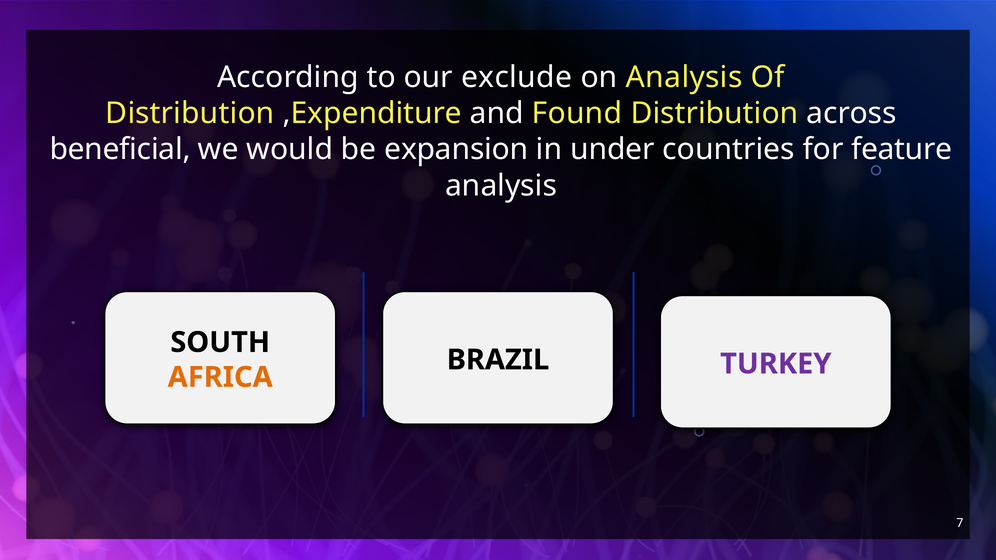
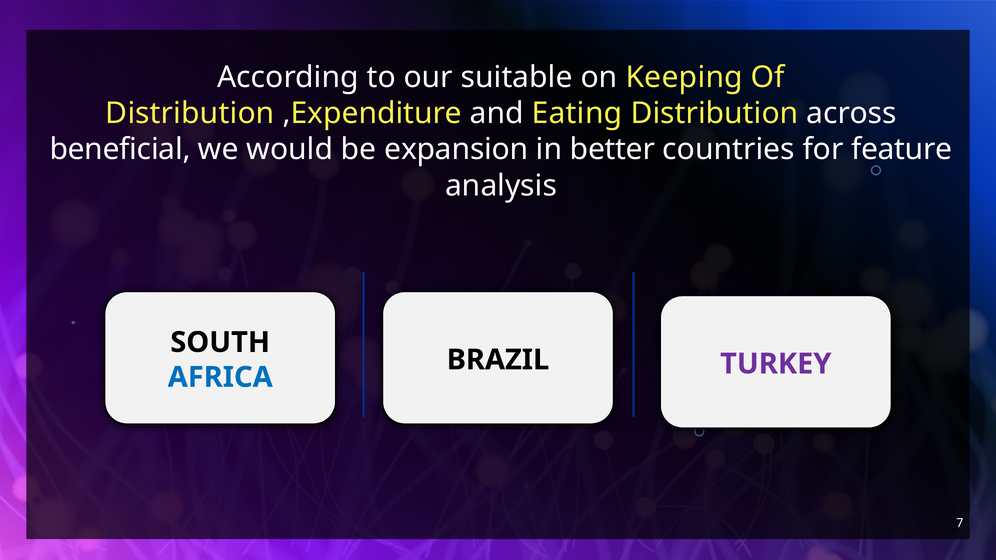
exclude: exclude -> suitable (517, 77)
on Analysis: Analysis -> Keeping (684, 77)
Found: Found -> Eating (577, 113)
under: under -> better (612, 150)
AFRICA colour: orange -> blue (220, 377)
